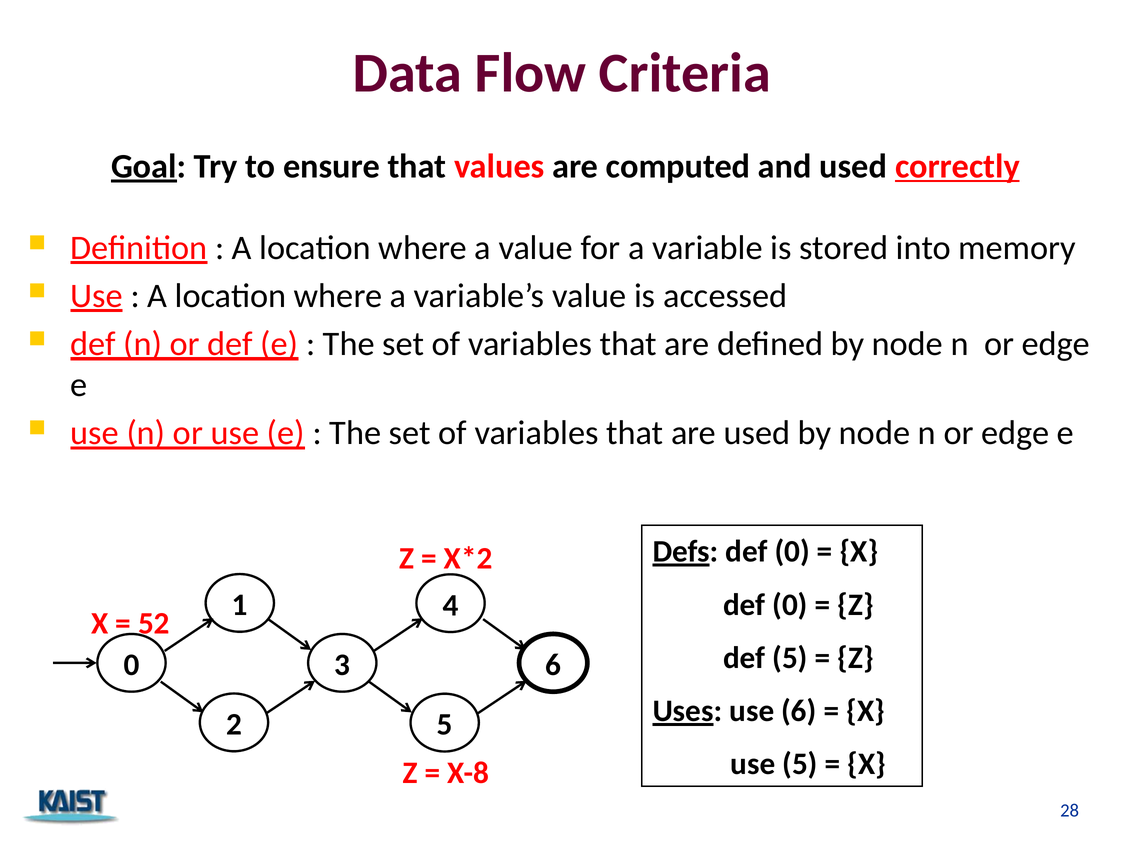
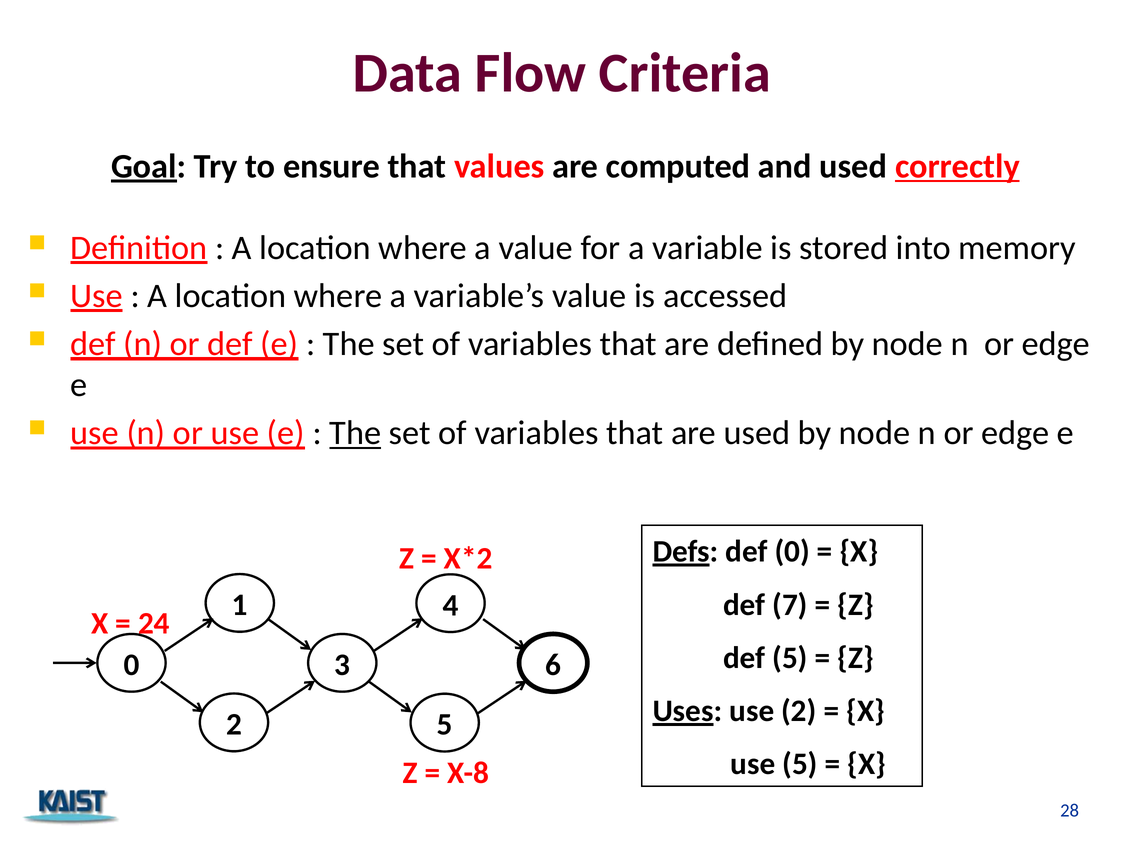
The underline: none -> present (355, 433)
0: 0 -> 7 (790, 605)
52: 52 -> 24 (154, 623)
use 6: 6 -> 2 (799, 711)
